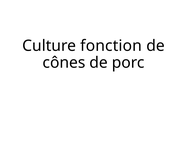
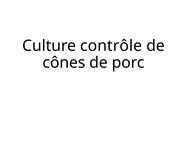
fonction: fonction -> contrôle (111, 46)
